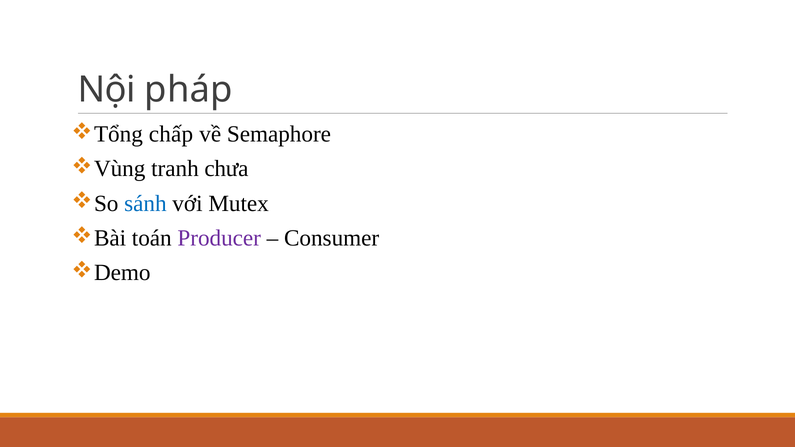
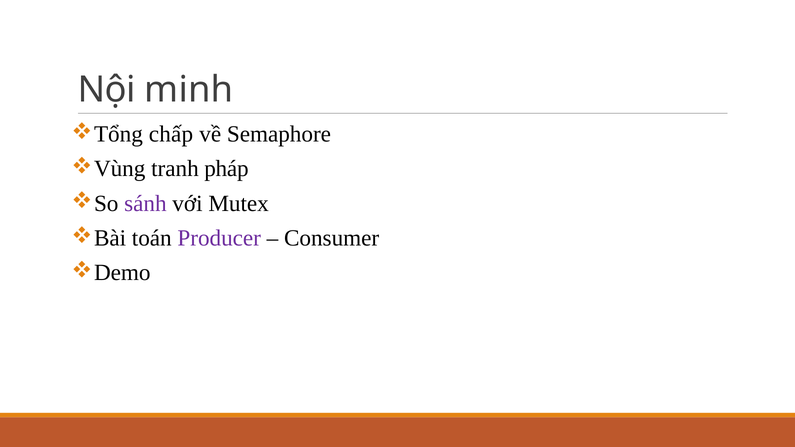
pháp: pháp -> minh (189, 90)
chưa: chưa -> pháp (226, 169)
sánh colour: blue -> purple (145, 204)
